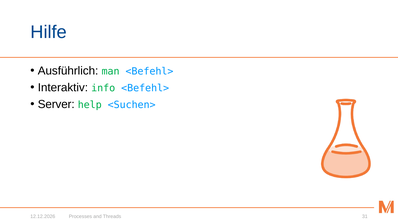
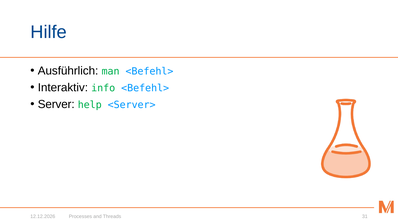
<Suchen>: <Suchen> -> <Server> (132, 105)
